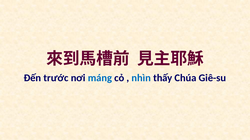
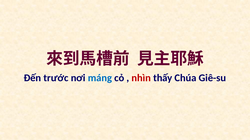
nhìn colour: blue -> red (141, 78)
